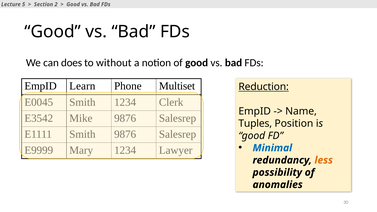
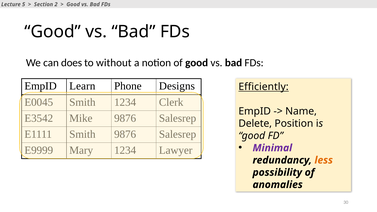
Multiset: Multiset -> Designs (177, 86)
Reduction: Reduction -> Efficiently (264, 87)
Tuples: Tuples -> Delete (255, 123)
Minimal colour: blue -> purple (272, 148)
